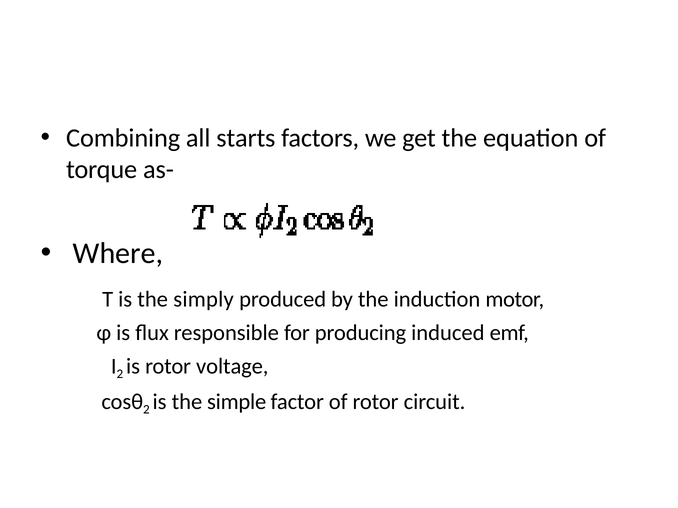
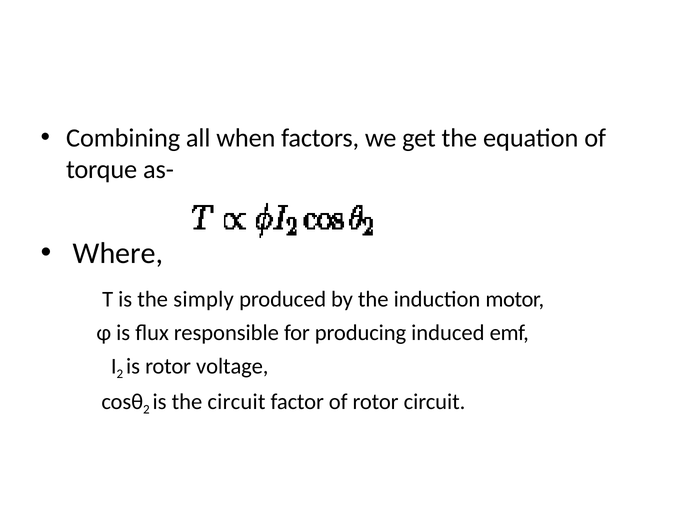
starts: starts -> when (246, 138)
the simple: simple -> circuit (236, 402)
